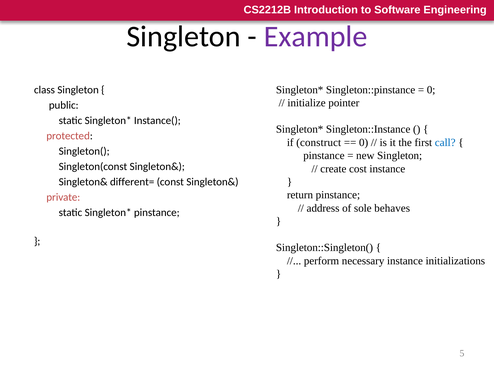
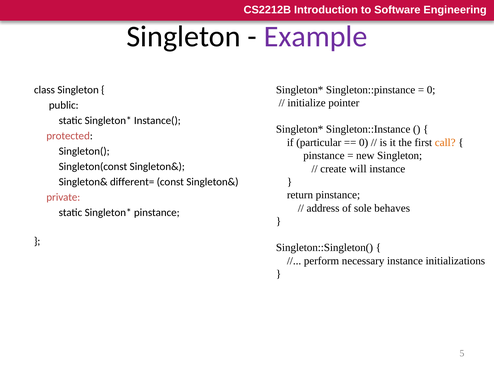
construct: construct -> particular (319, 143)
call colour: blue -> orange (445, 143)
cost: cost -> will (358, 169)
